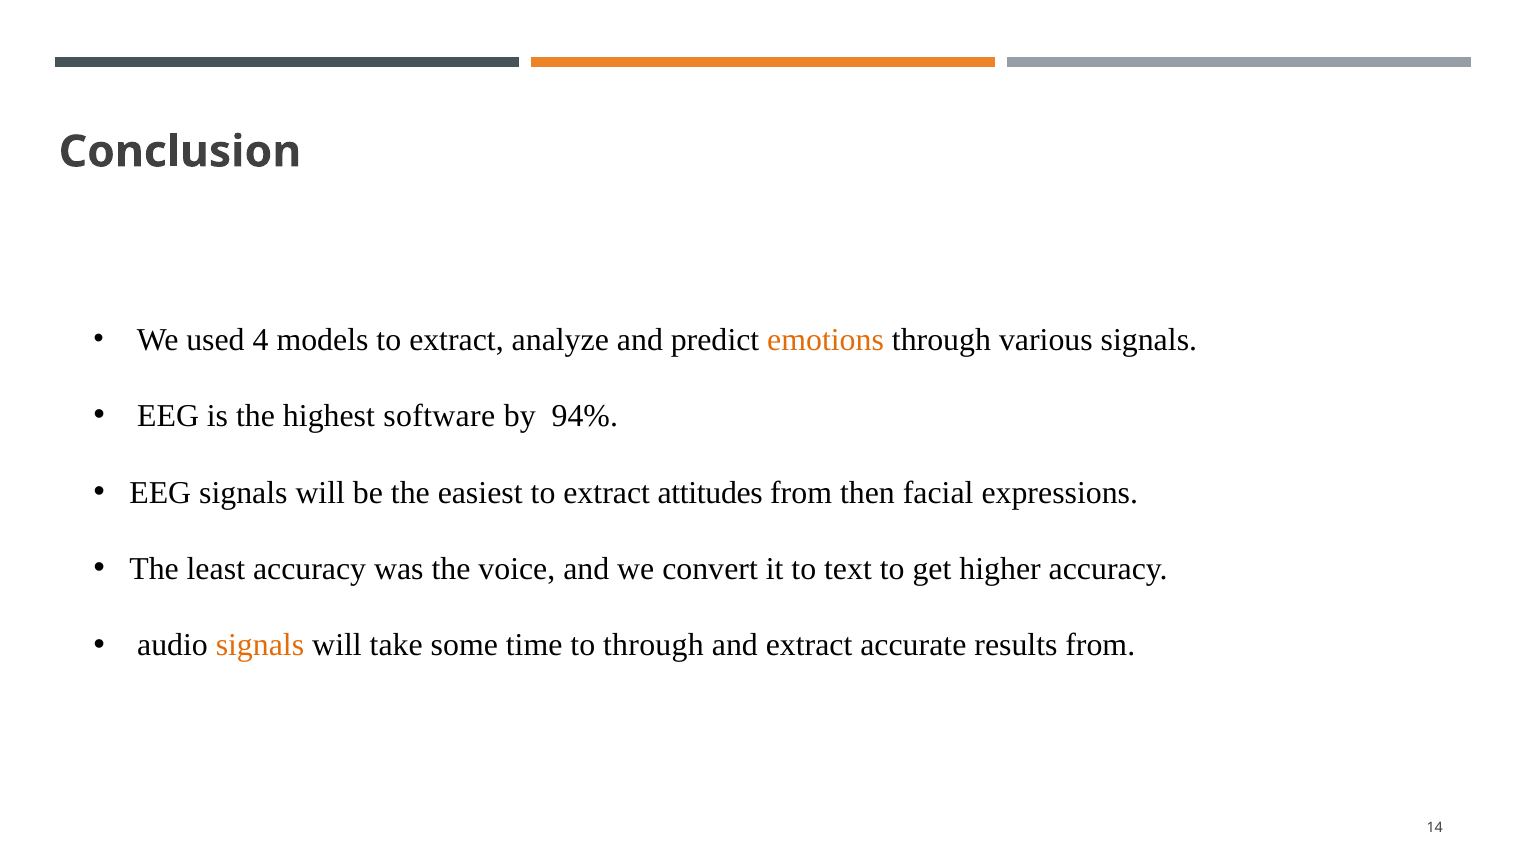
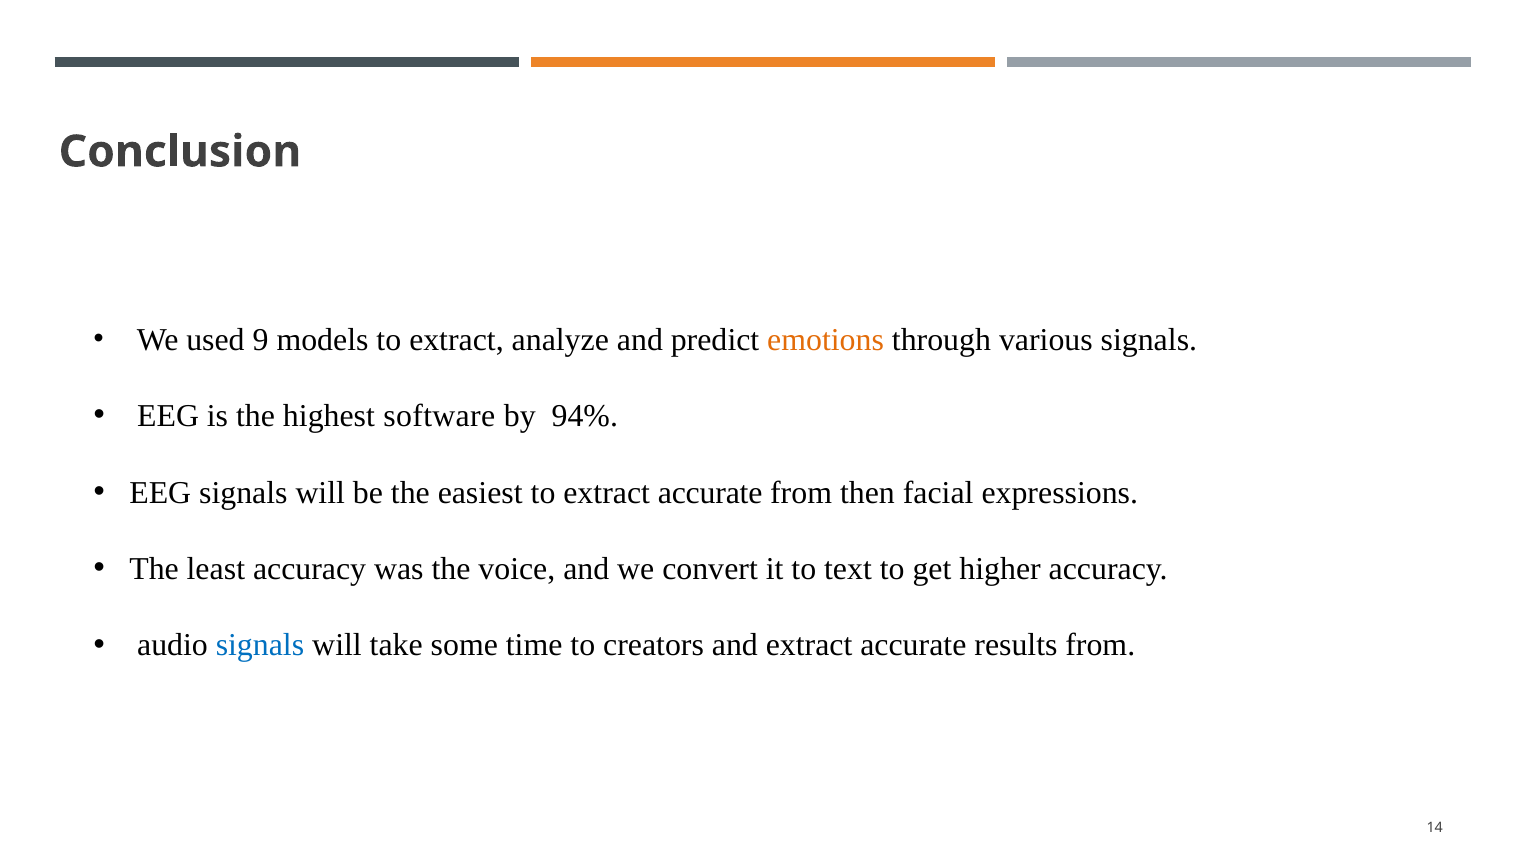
4: 4 -> 9 (261, 340)
to extract attitudes: attitudes -> accurate (710, 492)
signals colour: orange -> blue (260, 645)
to through: through -> creators (654, 645)
